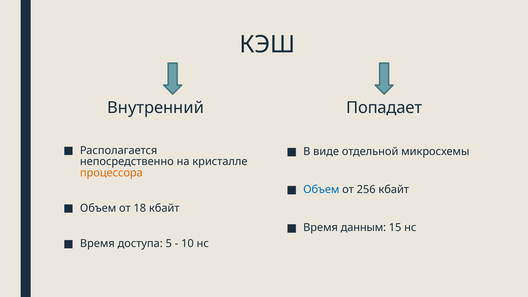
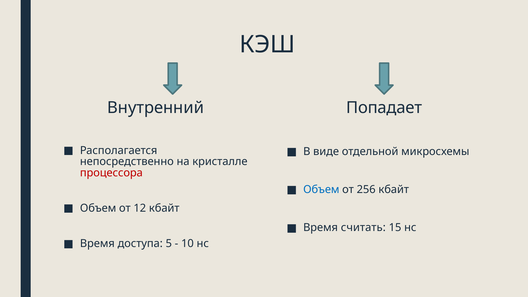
процессора colour: orange -> red (111, 173)
18: 18 -> 12 (140, 208)
данным: данным -> считать (363, 228)
